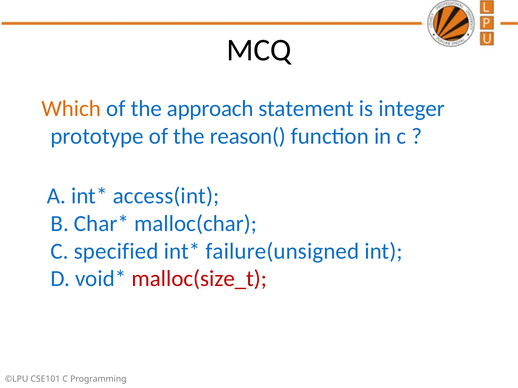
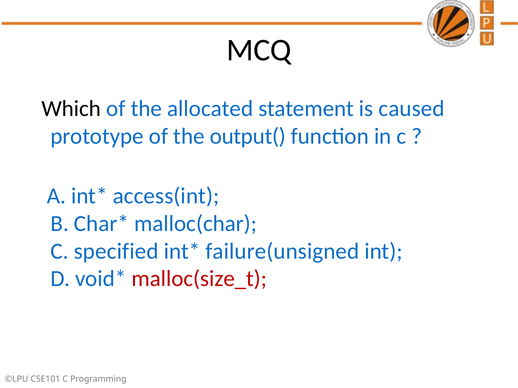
Which colour: orange -> black (71, 109)
approach: approach -> allocated (210, 109)
integer: integer -> caused (412, 109)
reason(: reason( -> output( (248, 136)
